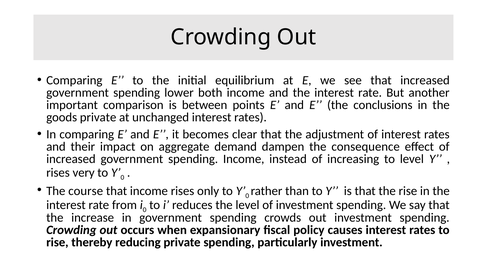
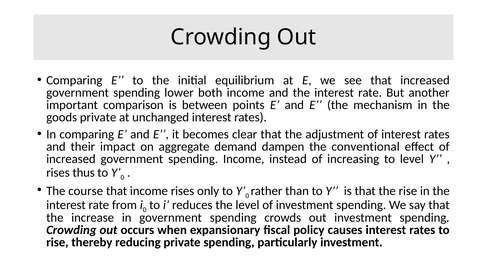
conclusions: conclusions -> mechanism (383, 105)
consequence: consequence -> conventional (366, 147)
very: very -> thus (84, 172)
